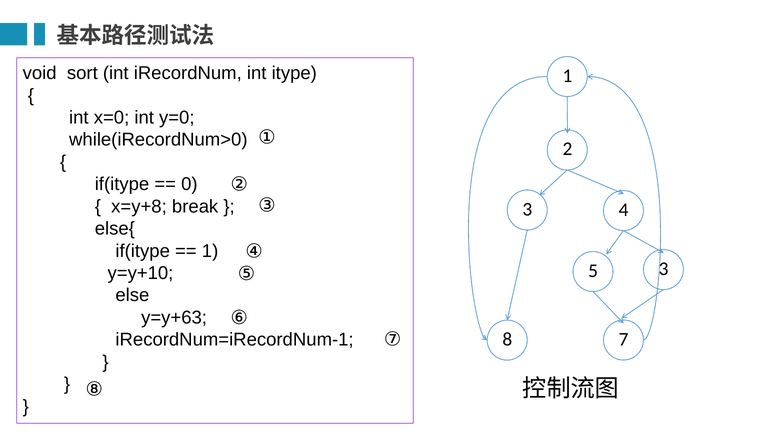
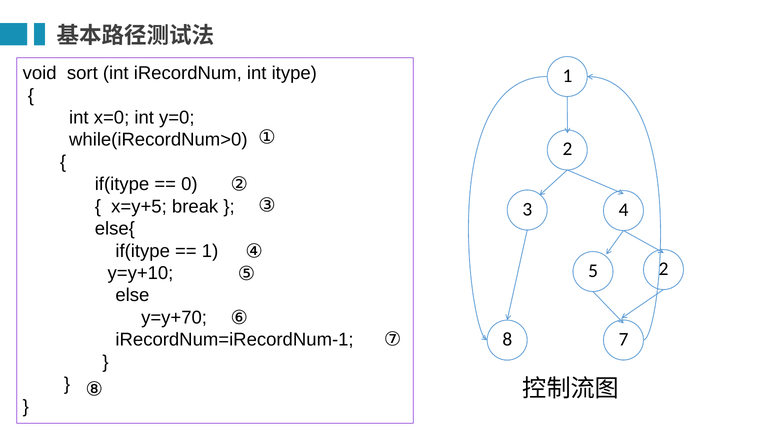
x=y+8: x=y+8 -> x=y+5 (139, 206)
5 3: 3 -> 2 (664, 269)
y=y+63: y=y+63 -> y=y+70 (174, 317)
